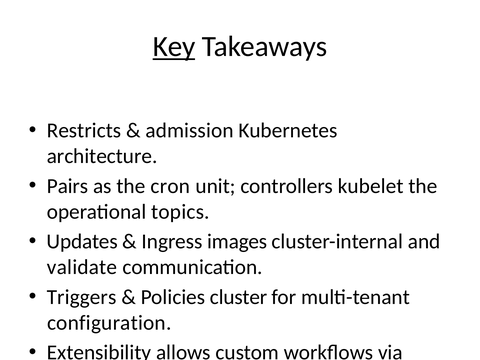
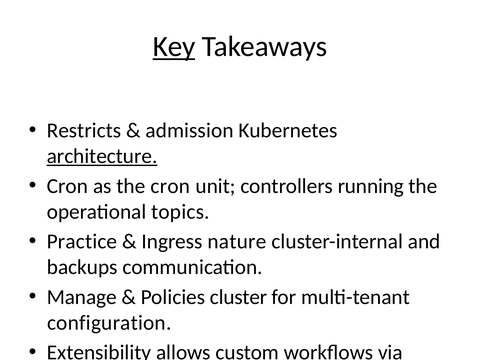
architecture underline: none -> present (102, 156)
Pairs: Pairs -> Cron (67, 186)
kubelet: kubelet -> running (371, 186)
Updates: Updates -> Practice (82, 242)
images: images -> nature (237, 242)
validate: validate -> backups (82, 267)
Triggers: Triggers -> Manage (82, 297)
